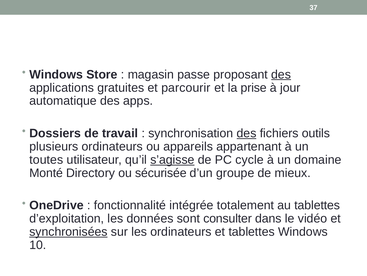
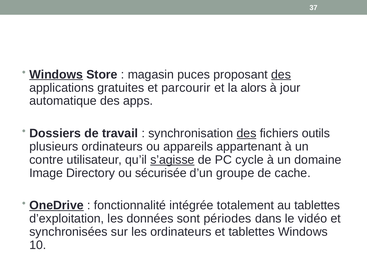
Windows underline: none -> present (56, 74)
passe: passe -> puces (194, 74)
prise: prise -> alors (254, 87)
toutes: toutes -> contre (46, 159)
Monté: Monté -> Image (46, 173)
mieux: mieux -> cache (293, 173)
OneDrive underline: none -> present (57, 205)
consulter: consulter -> périodes (227, 218)
synchronisées underline: present -> none (68, 231)
